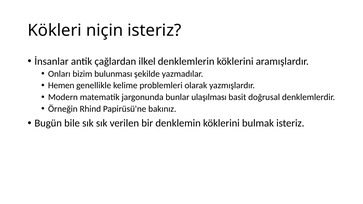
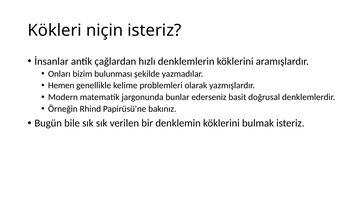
ilkel: ilkel -> hızlı (147, 61)
ulaşılması: ulaşılması -> ederseniz (209, 97)
